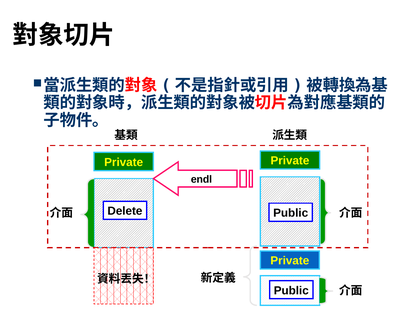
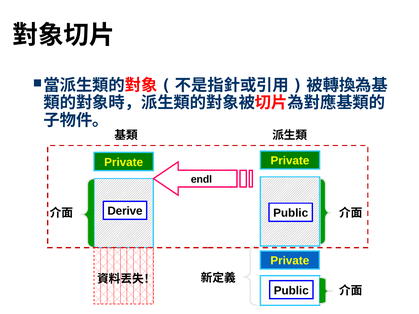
Delete: Delete -> Derive (125, 211)
